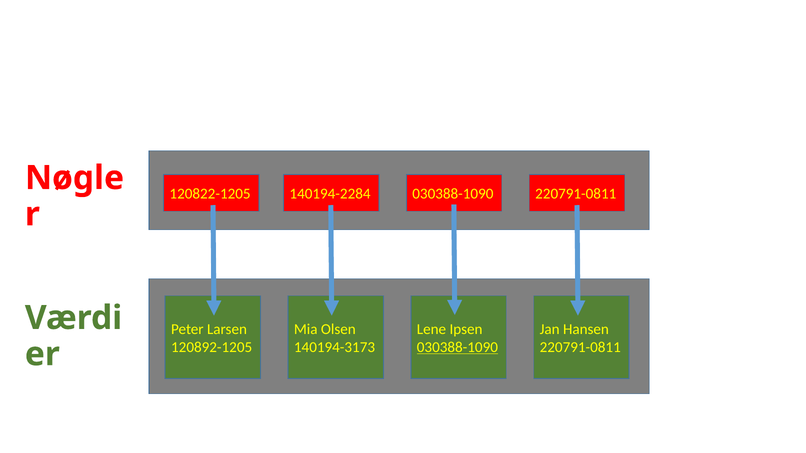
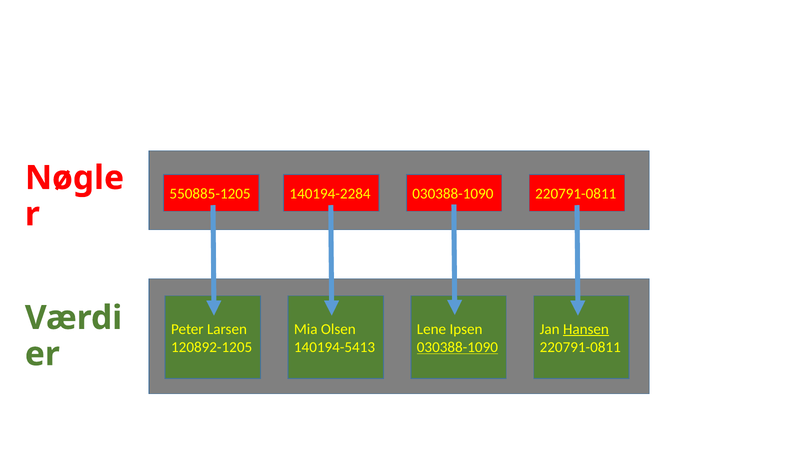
120822-1205: 120822-1205 -> 550885-1205 (210, 194)
Hansen underline: none -> present (586, 329)
140194-3173: 140194-3173 -> 140194-5413 (335, 348)
